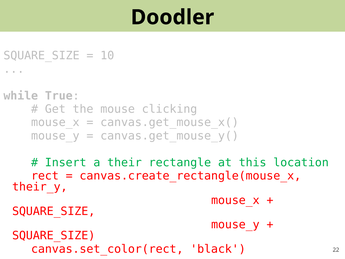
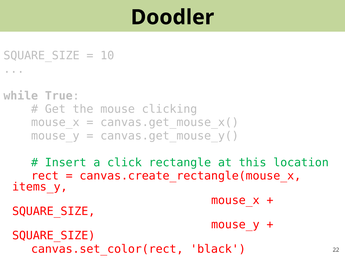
their: their -> click (125, 162)
their_y: their_y -> items_y (40, 187)
